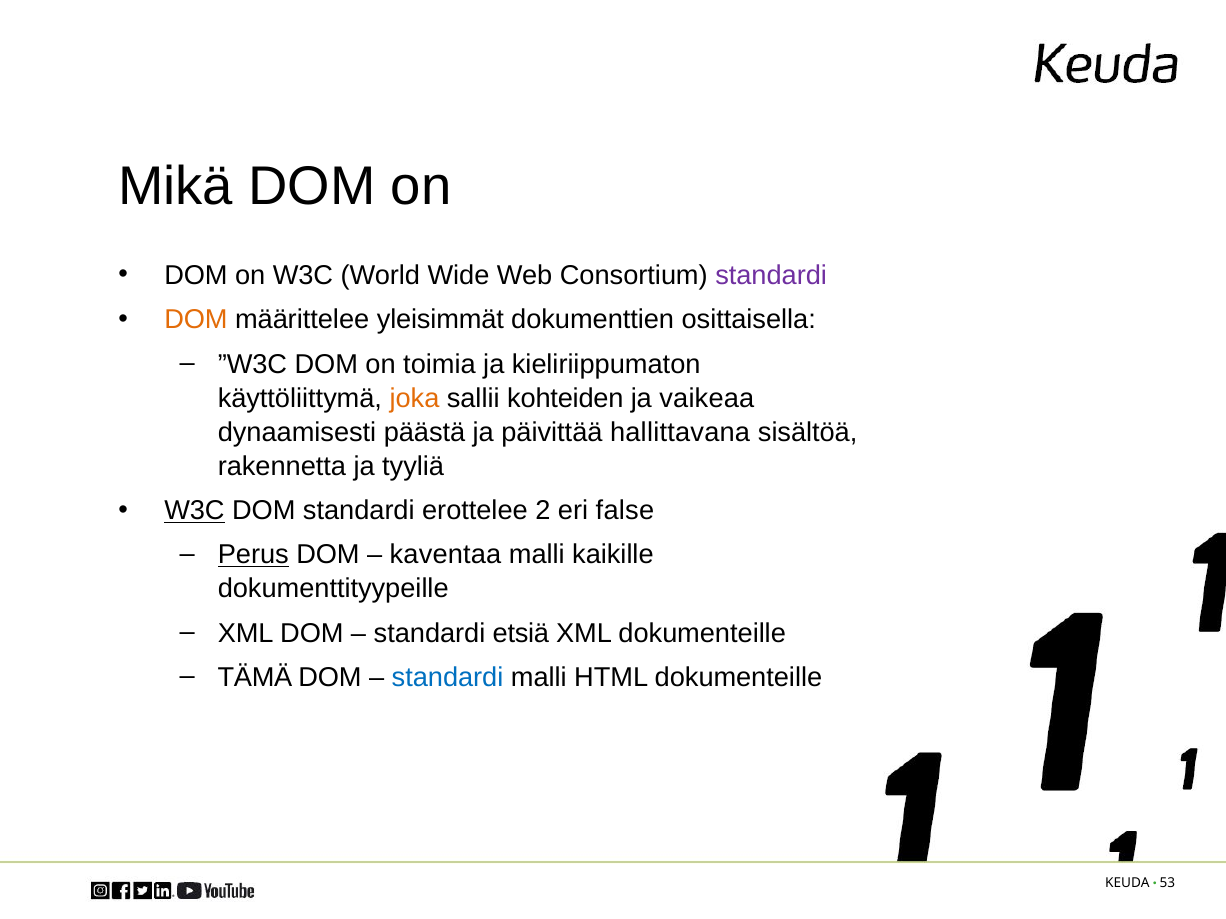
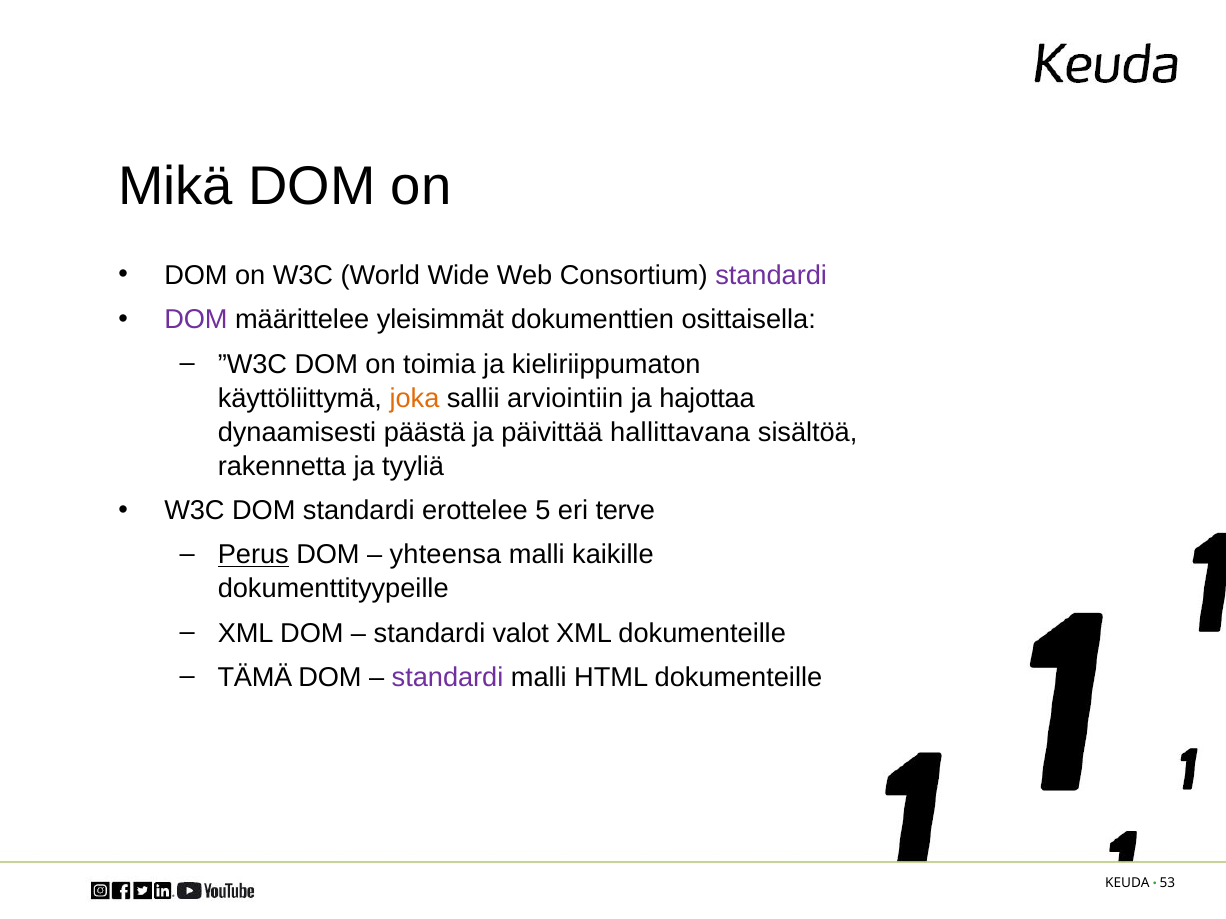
DOM colour: orange -> purple (196, 320)
kohteiden: kohteiden -> arviointiin (565, 398)
vaikeaa: vaikeaa -> hajottaa (707, 398)
W3C underline: present -> none (194, 511)
2: 2 -> 5 (543, 511)
false: false -> terve (625, 511)
kaventaa: kaventaa -> yhteensa (445, 555)
etsiä: etsiä -> valot (521, 634)
standardi colour: blue -> purple (448, 678)
